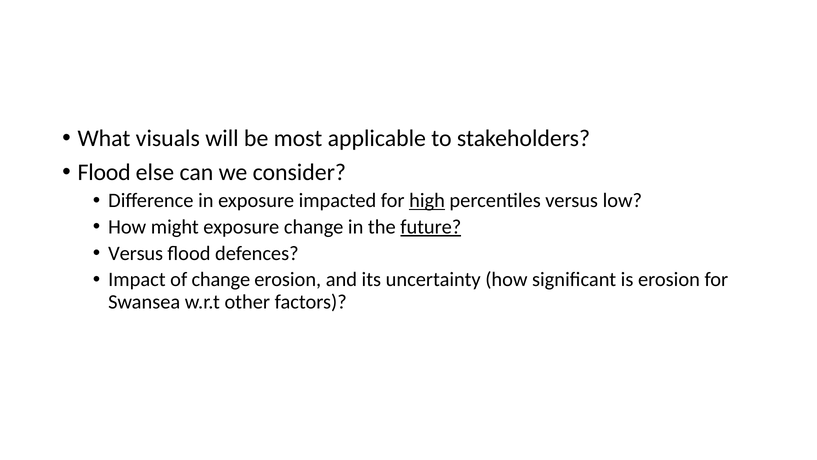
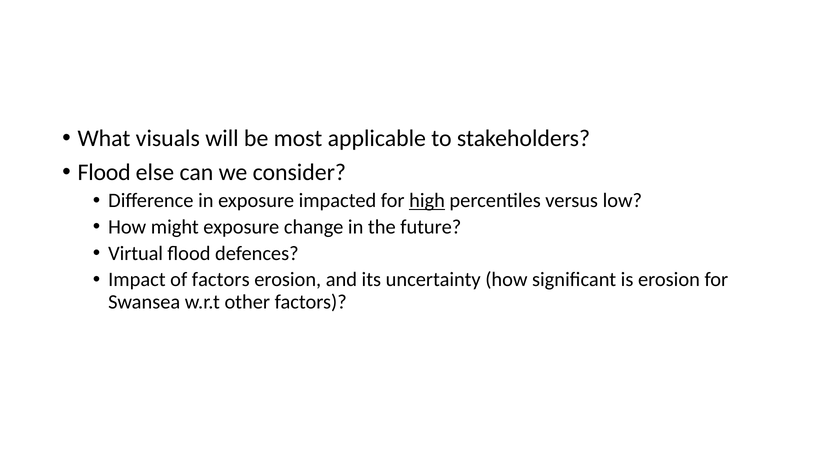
future underline: present -> none (431, 227)
Versus: Versus -> Virtual (136, 253)
of change: change -> factors (221, 279)
